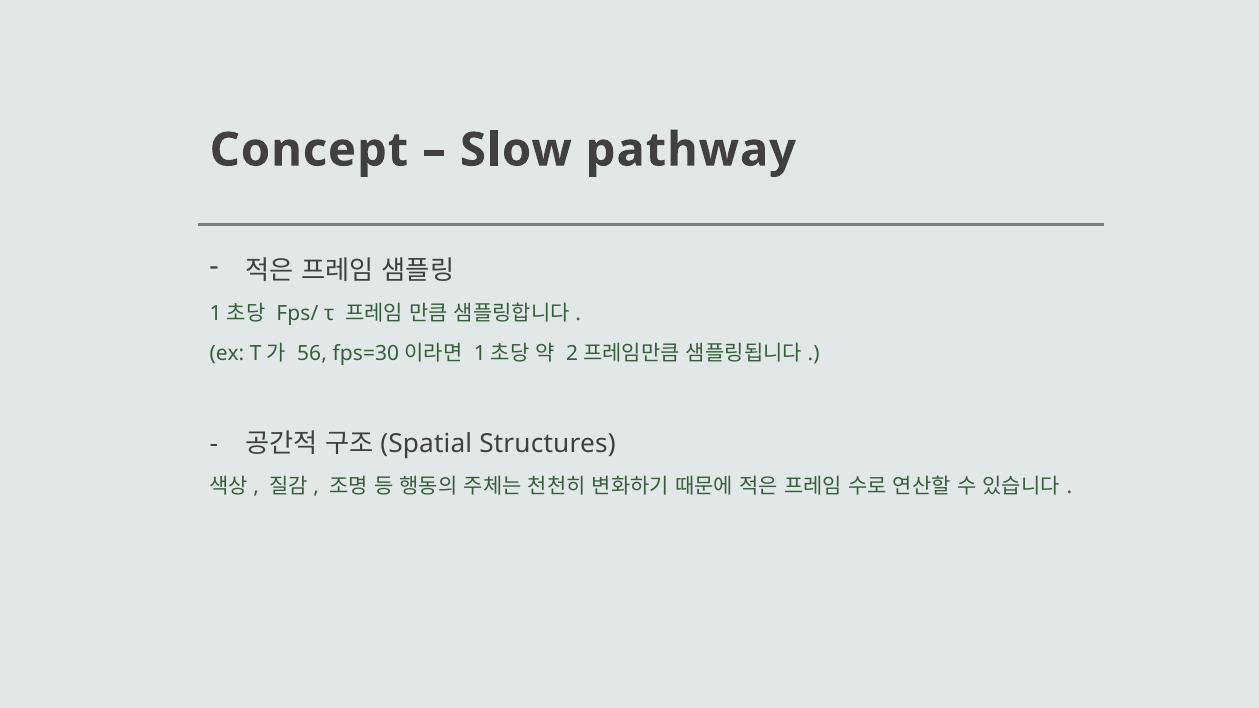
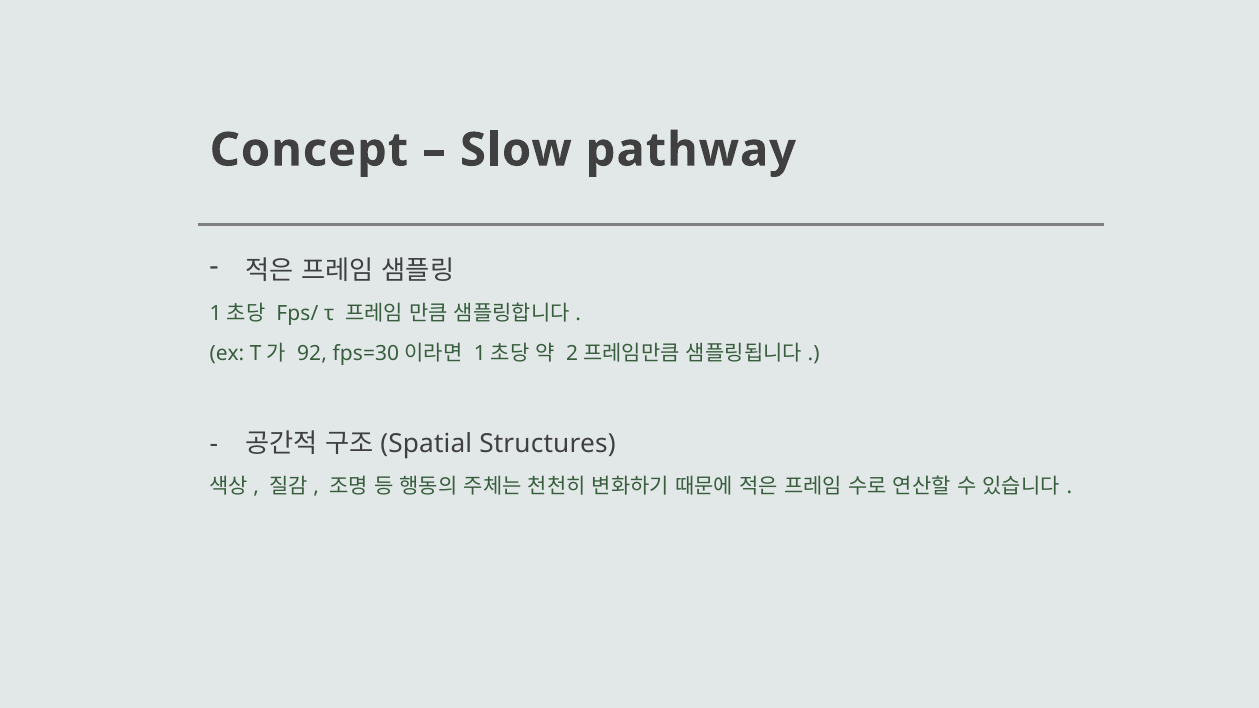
56: 56 -> 92 (312, 353)
